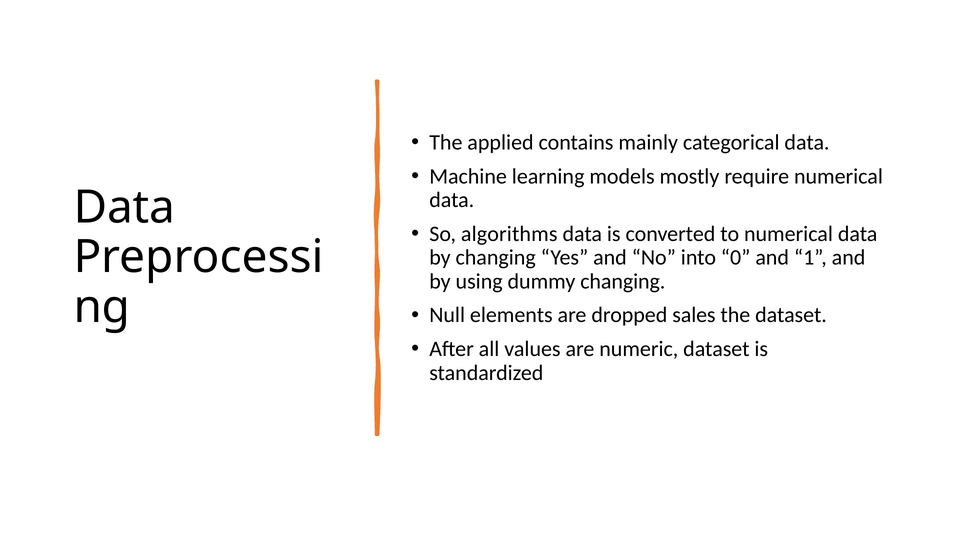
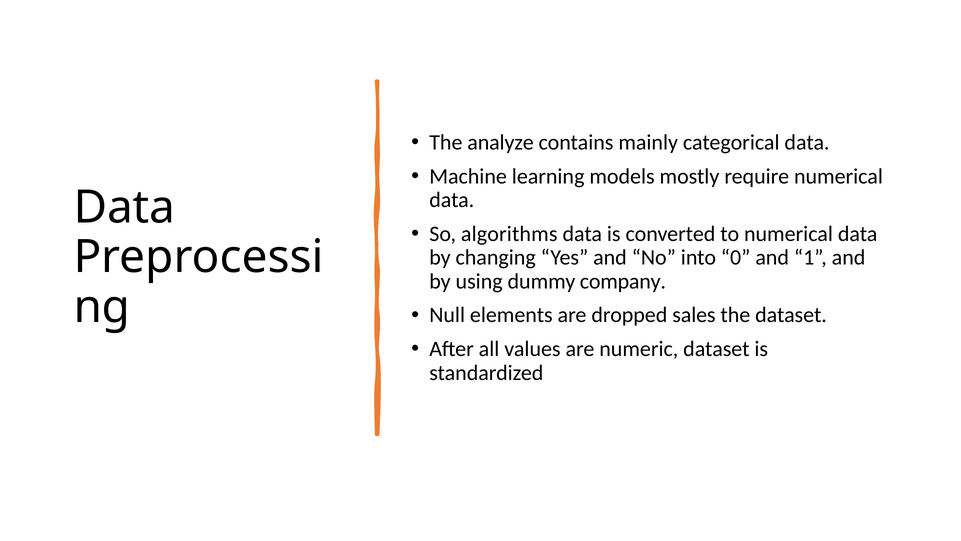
applied: applied -> analyze (501, 142)
dummy changing: changing -> company (623, 281)
